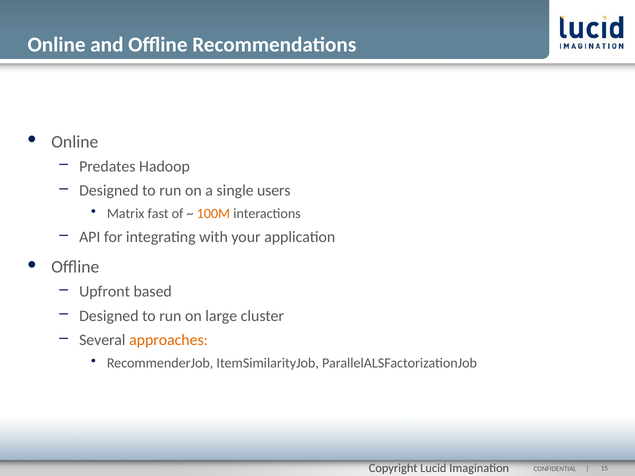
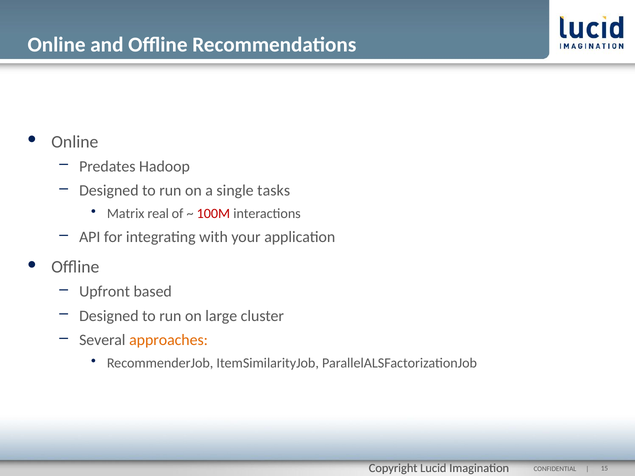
users: users -> tasks (274, 191)
fast: fast -> real (158, 214)
100M colour: orange -> red (213, 214)
